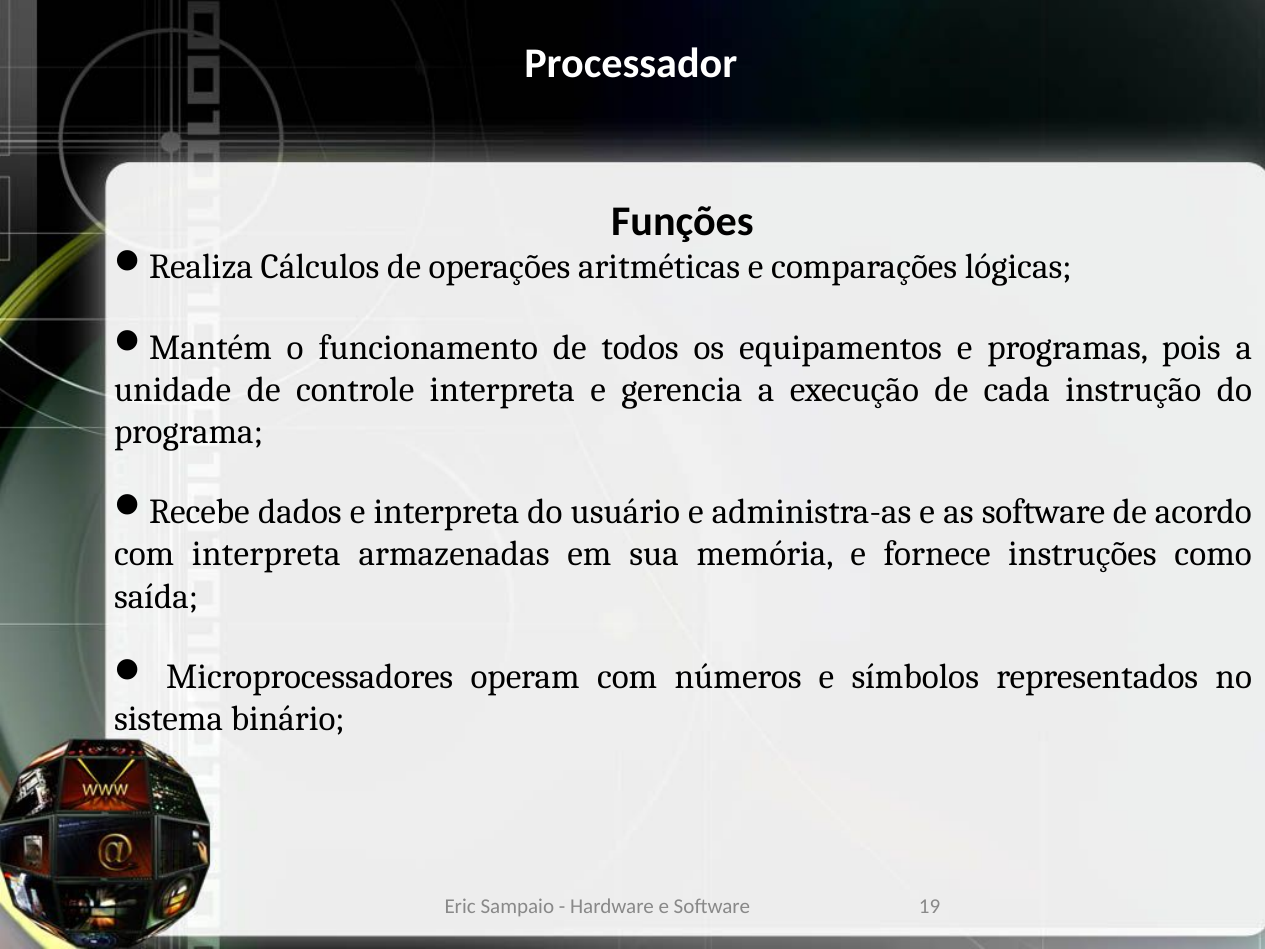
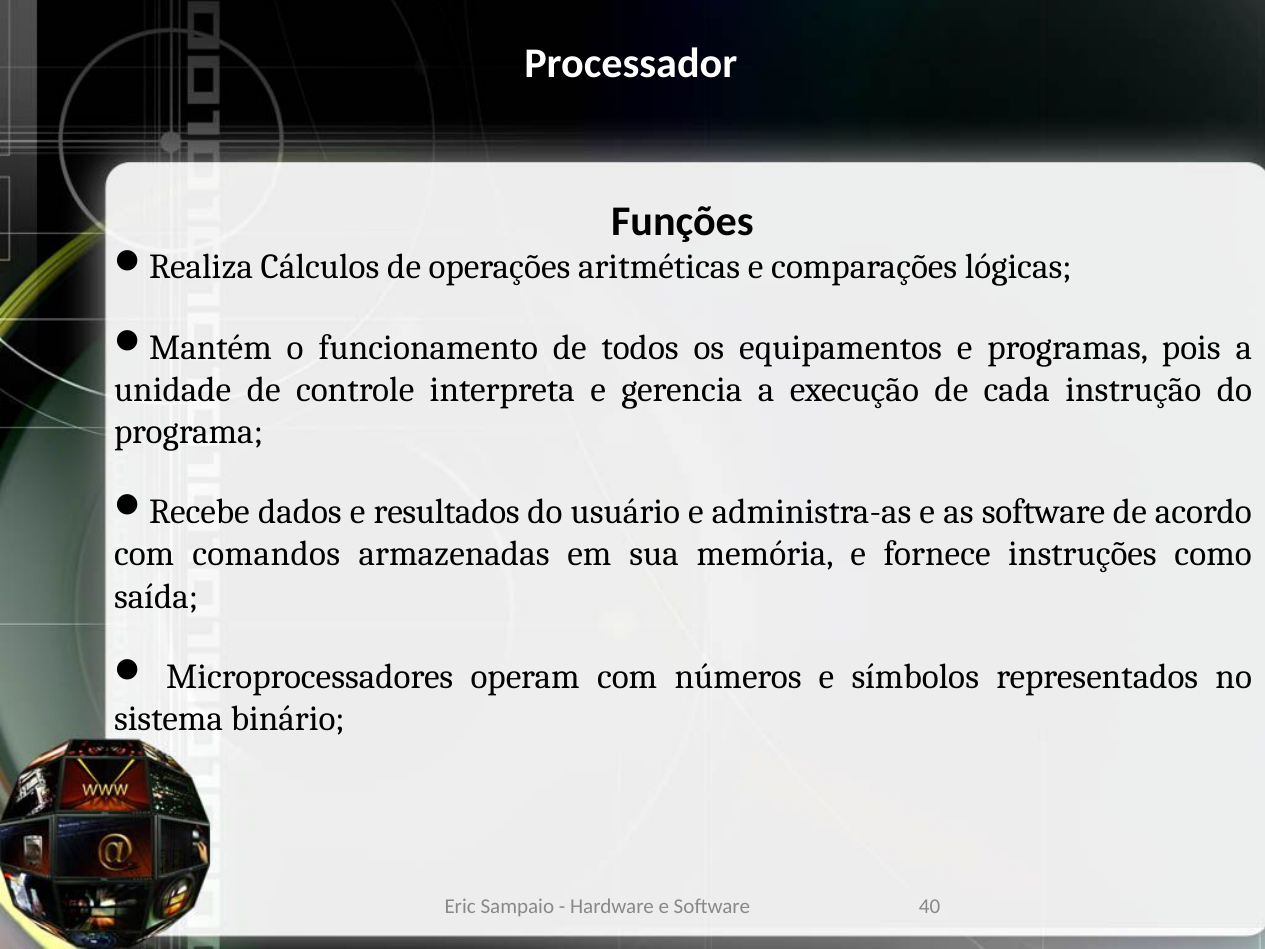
e interpreta: interpreta -> resultados (447, 512)
com interpreta: interpreta -> comandos (266, 554)
19: 19 -> 40 (930, 906)
